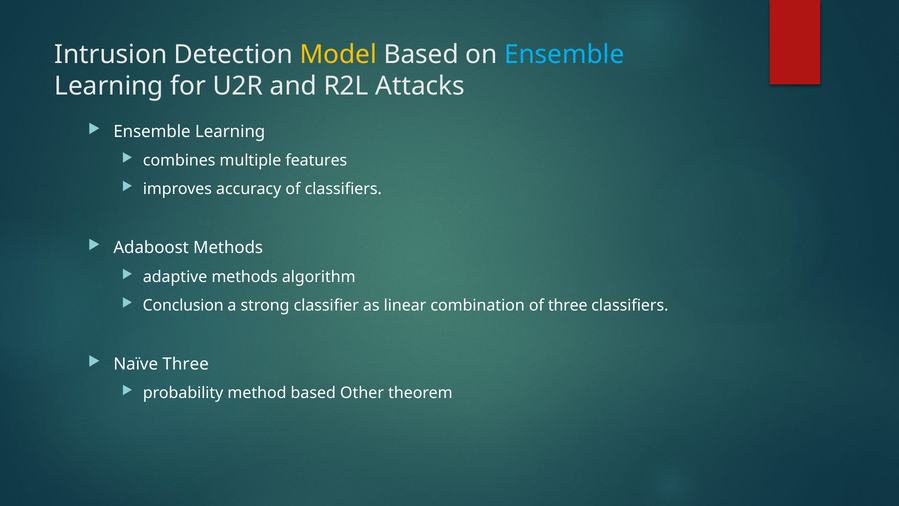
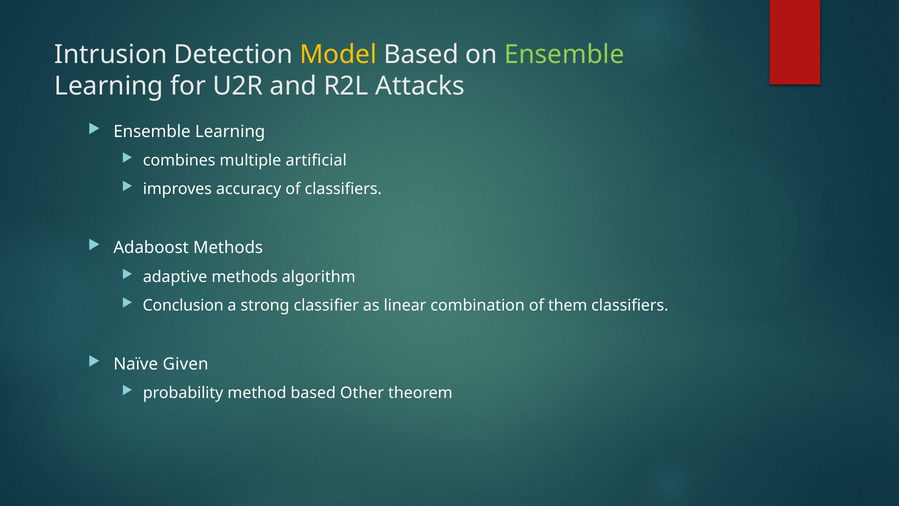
Ensemble colour: light blue -> light green (564, 54)
features: features -> artificial (316, 160)
of three: three -> them (568, 305)
Naïve Three: Three -> Given (186, 364)
